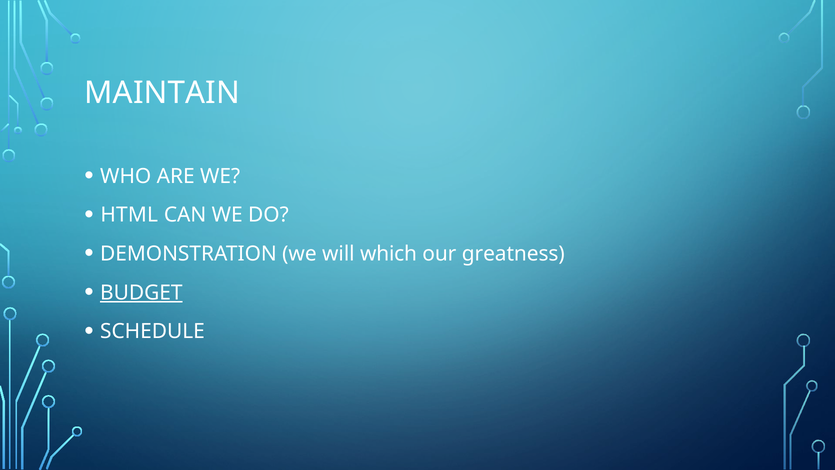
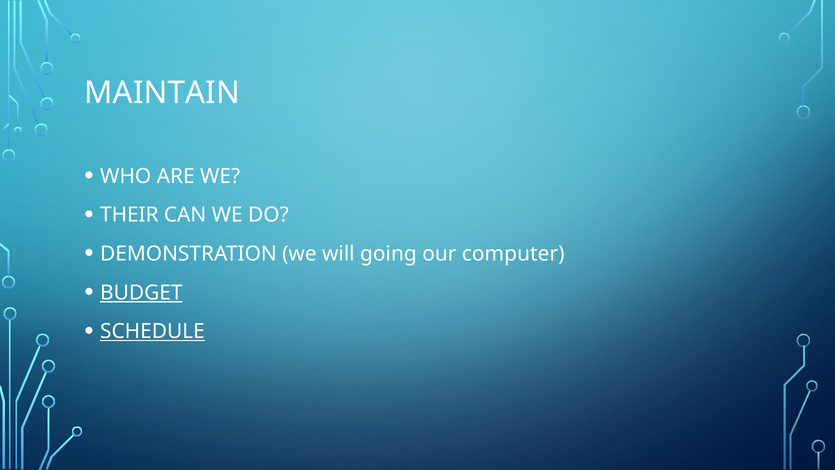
HTML: HTML -> THEIR (129, 215)
which: which -> going (388, 254)
greatness: greatness -> computer (513, 254)
SCHEDULE underline: none -> present (152, 331)
